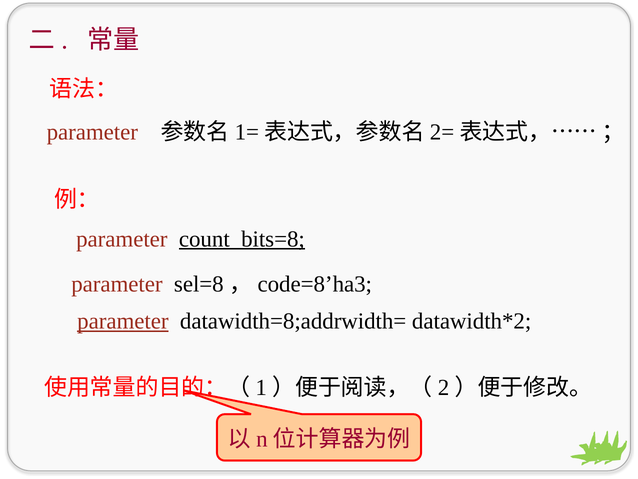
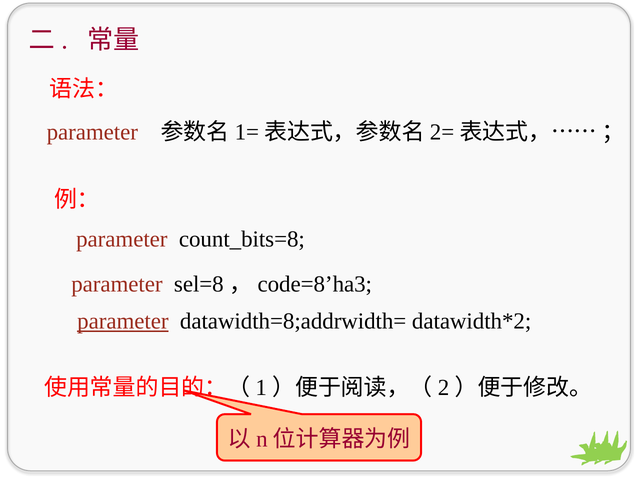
count_bits=8 underline: present -> none (242, 239)
